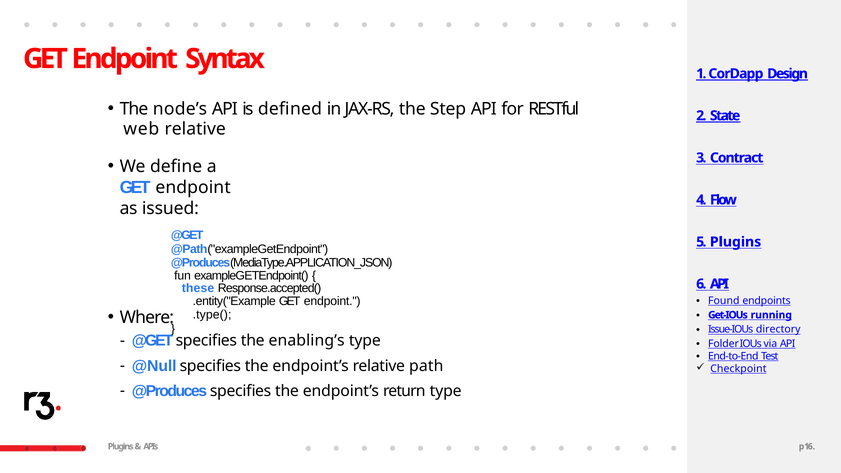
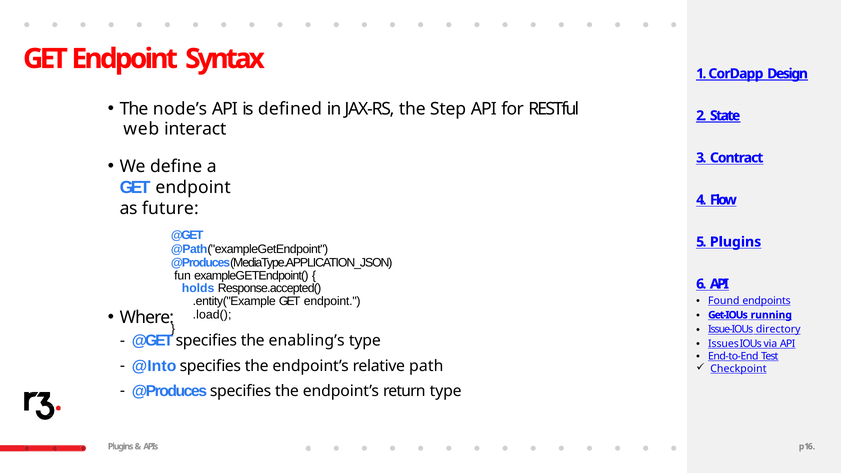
web relative: relative -> interact (195, 129)
issued: issued -> future (170, 208)
these: these -> holds (198, 288)
.type(: .type( -> .load( (212, 315)
Folder: Folder -> Issues (723, 344)
@Null: @Null -> @Into (154, 366)
